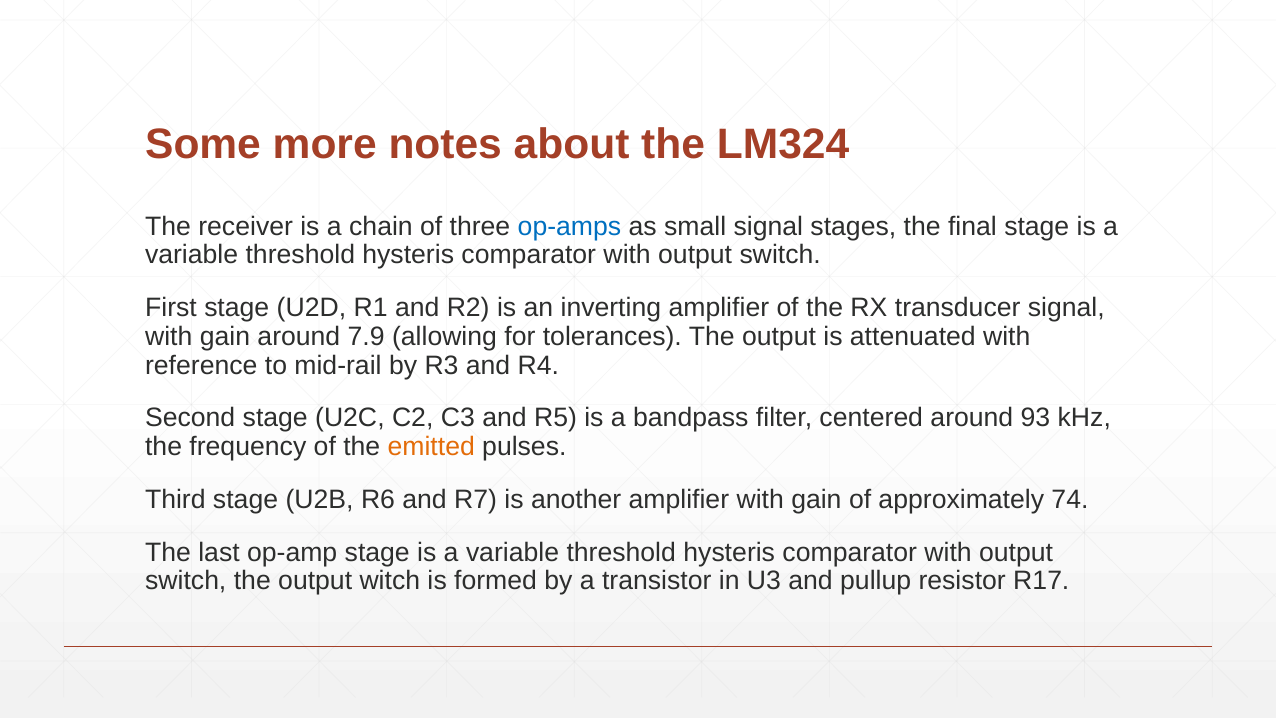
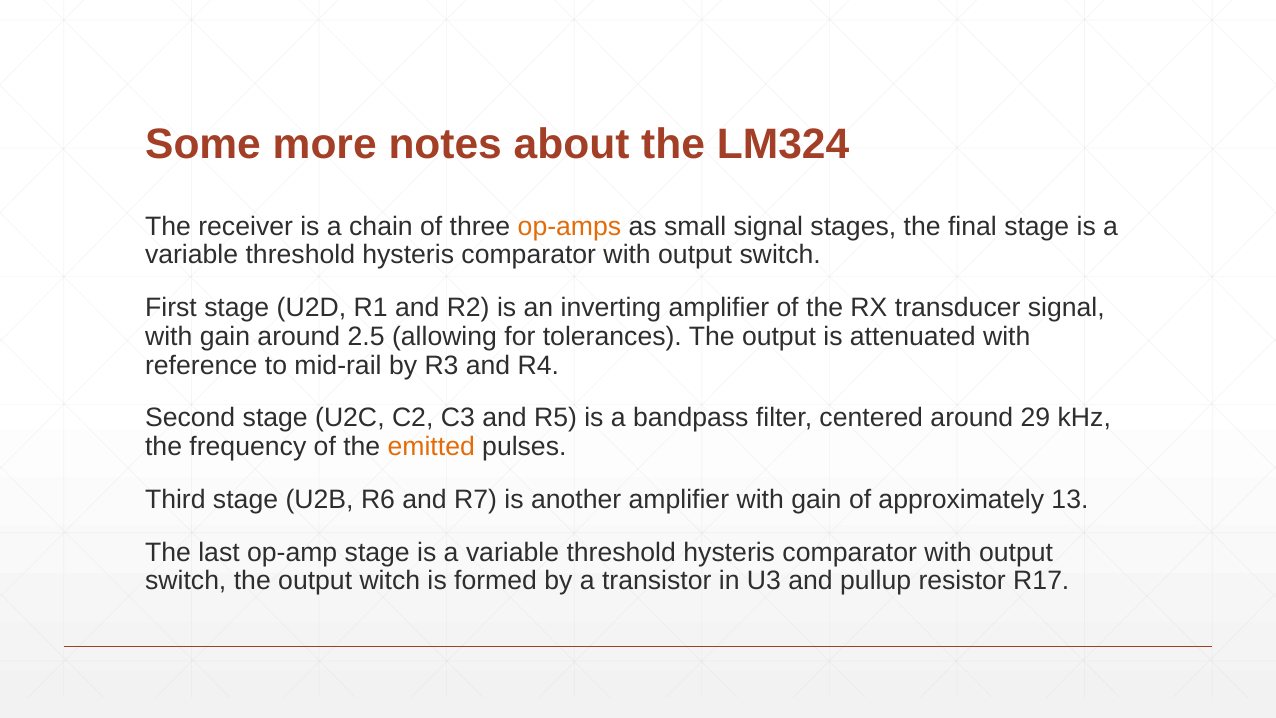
op-amps colour: blue -> orange (569, 226)
7.9: 7.9 -> 2.5 (366, 337)
93: 93 -> 29 (1035, 418)
74: 74 -> 13 (1070, 499)
